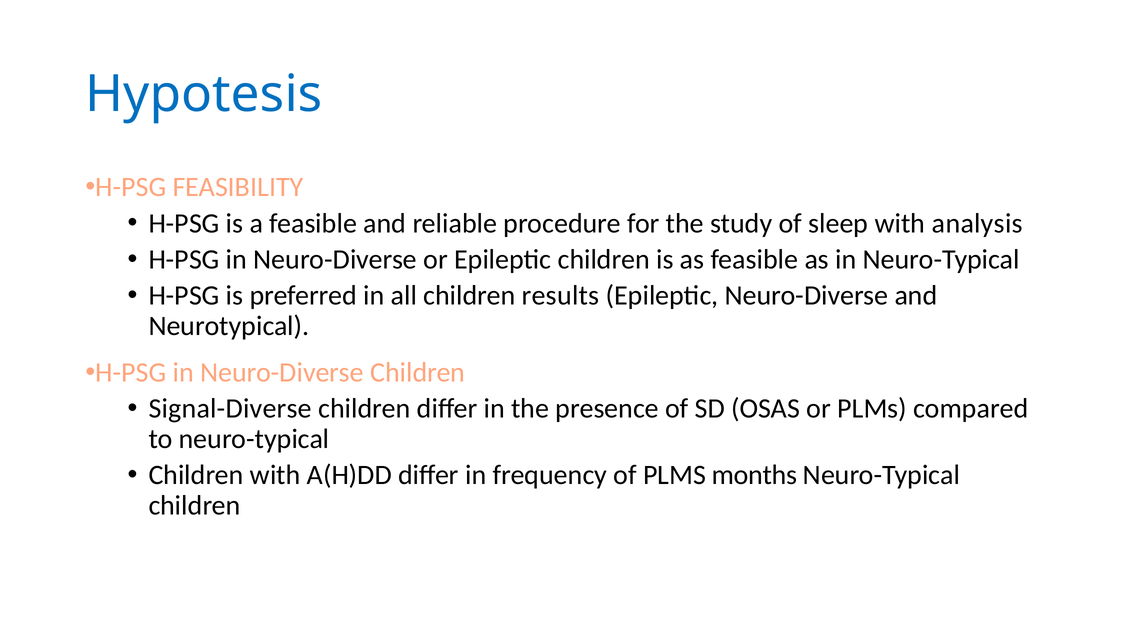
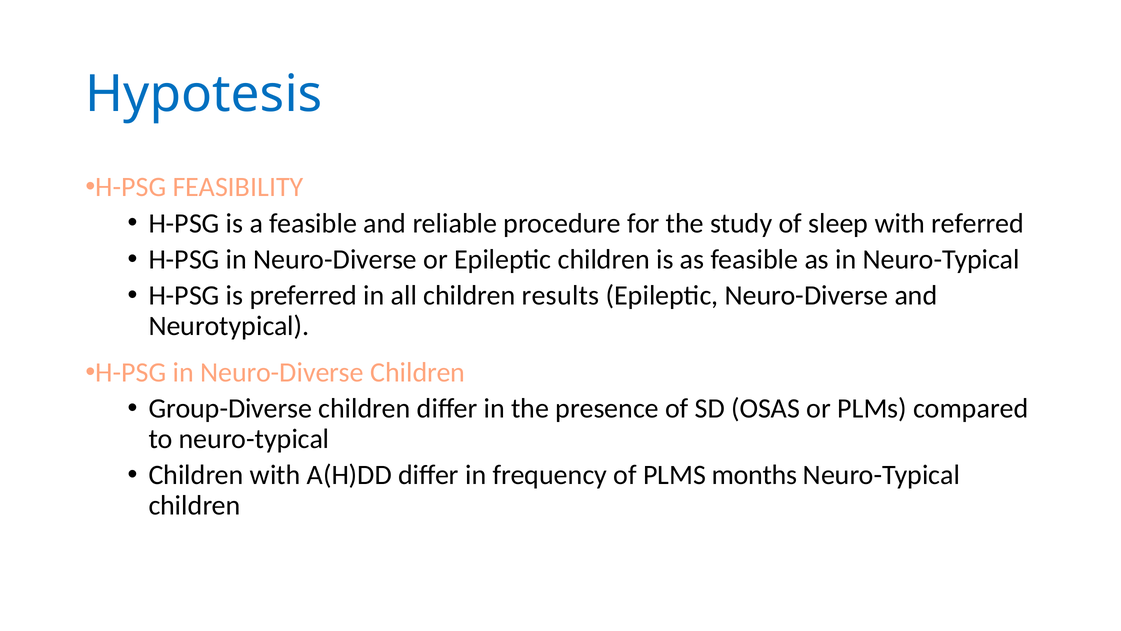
analysis: analysis -> referred (978, 223)
Signal-Diverse: Signal-Diverse -> Group-Diverse (230, 408)
